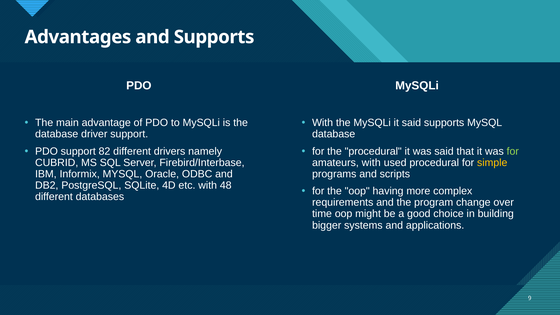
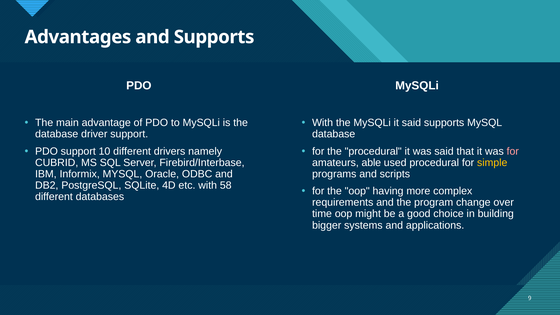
82: 82 -> 10 (104, 151)
for colour: light green -> pink (513, 151)
amateurs with: with -> able (371, 163)
48: 48 -> 58 (226, 185)
